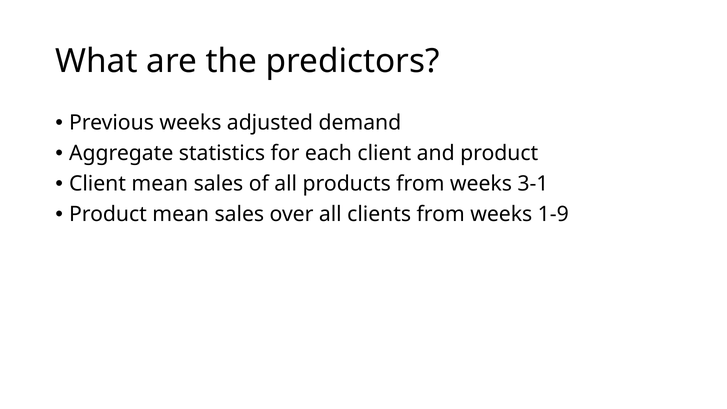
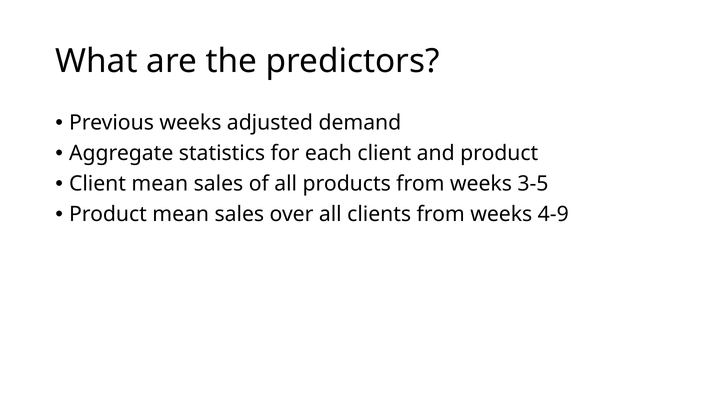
3-1: 3-1 -> 3-5 (533, 184)
1-9: 1-9 -> 4-9 (553, 214)
